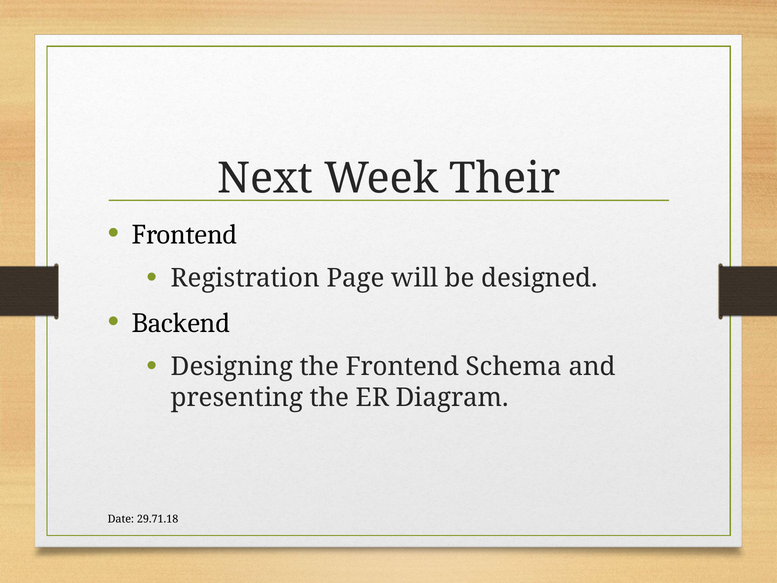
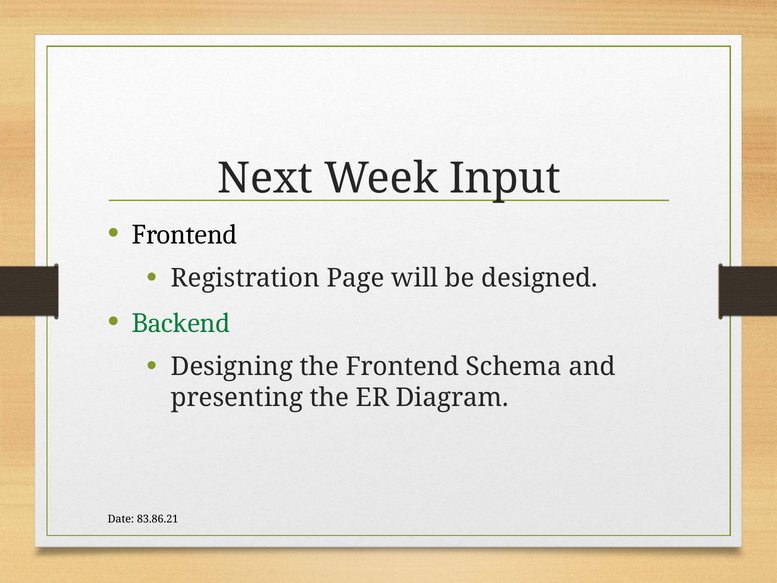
Their: Their -> Input (505, 178)
Backend colour: black -> green (181, 323)
29.71.18: 29.71.18 -> 83.86.21 (158, 519)
